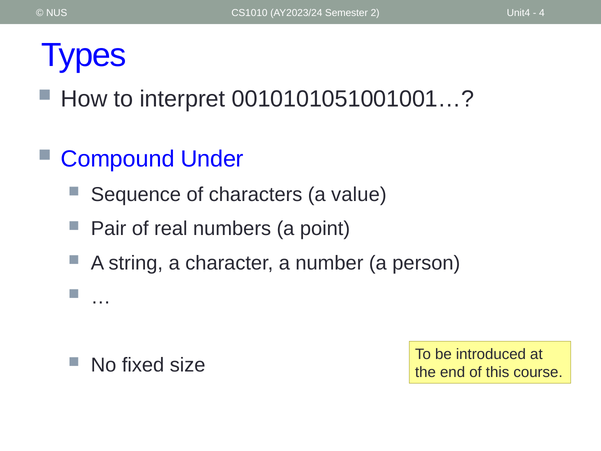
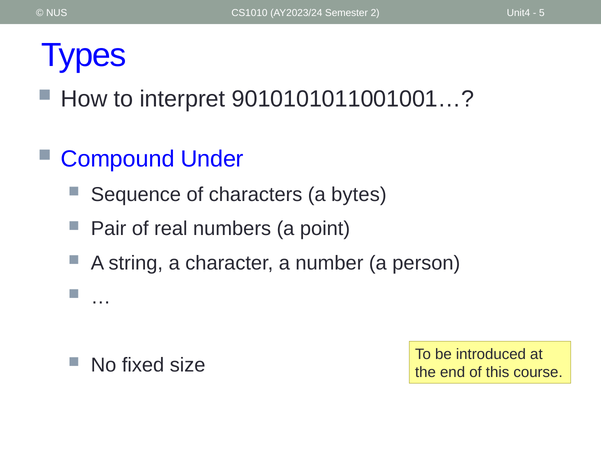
4: 4 -> 5 (542, 13)
0010101051001001…: 0010101051001001… -> 9010101011001001… (353, 99)
value: value -> bytes (359, 195)
